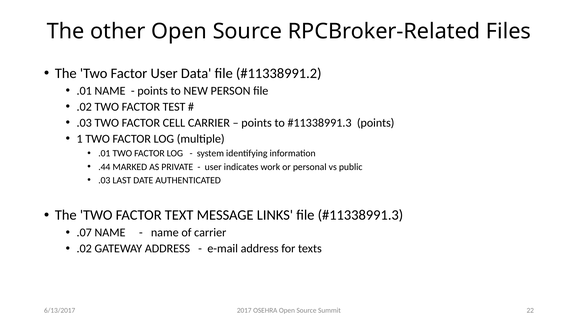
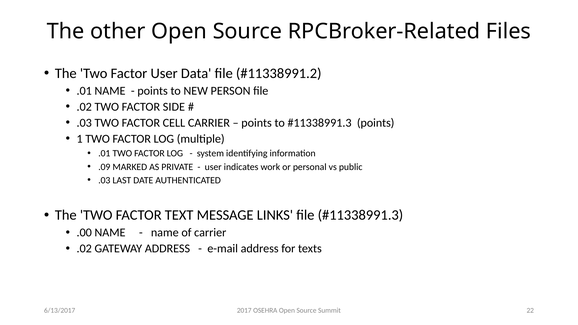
TEST: TEST -> SIDE (174, 107)
.44: .44 -> .09 (104, 167)
.07: .07 -> .00 (84, 233)
